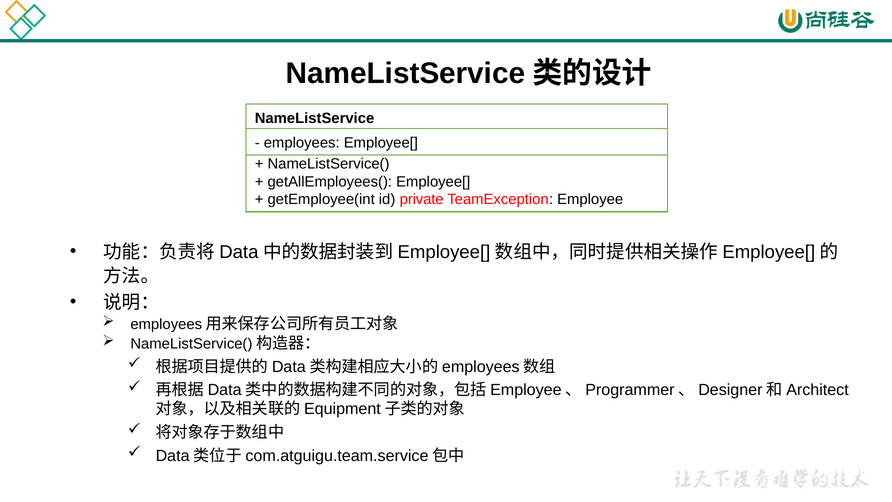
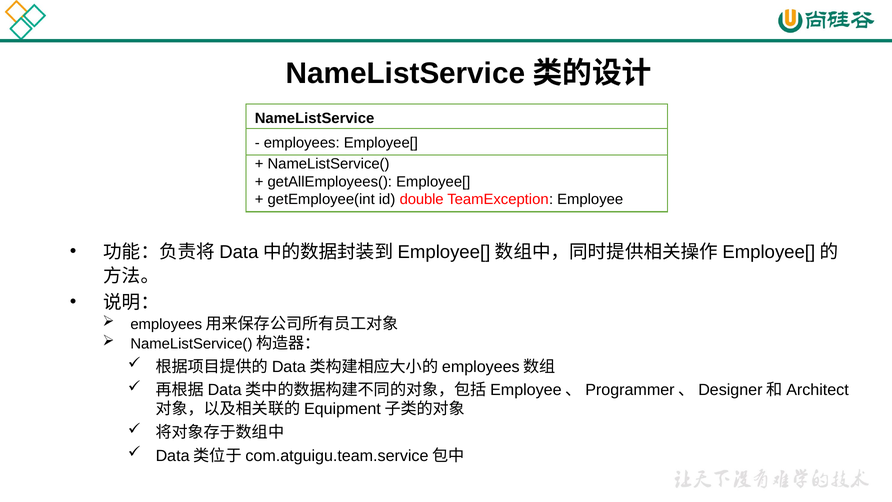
private: private -> double (422, 199)
